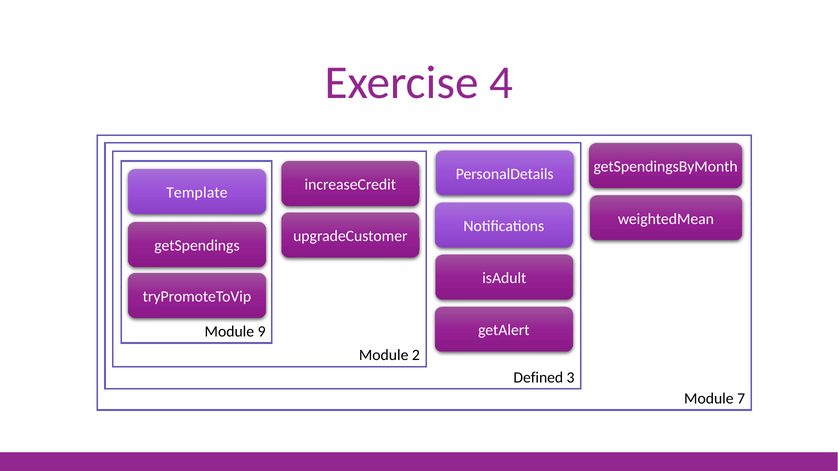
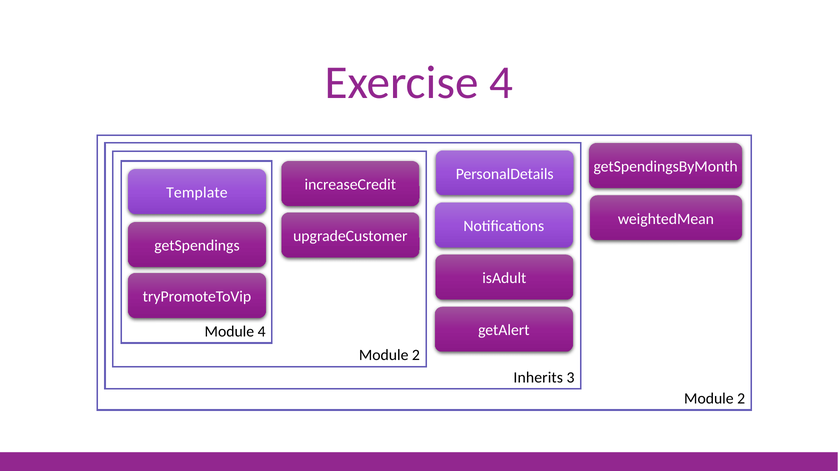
Module 9: 9 -> 4 (262, 332)
Defined: Defined -> Inherits (538, 378)
7: 7 -> 2 (741, 399)
